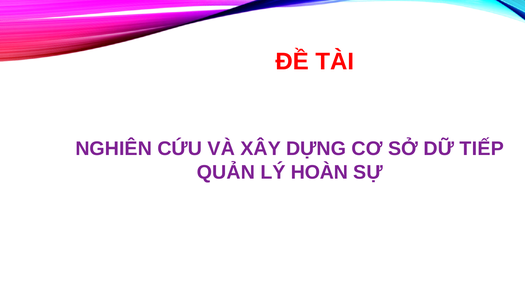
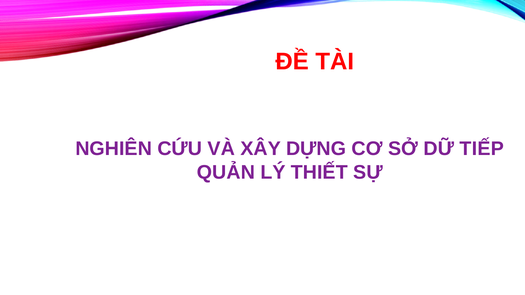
HOÀN: HOÀN -> THIẾT (319, 173)
